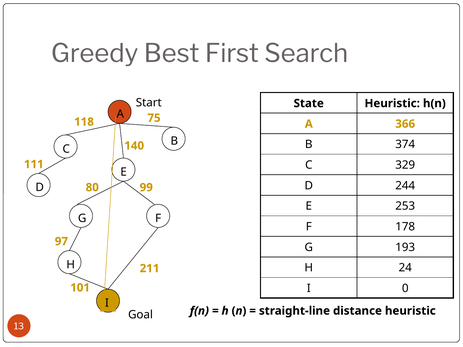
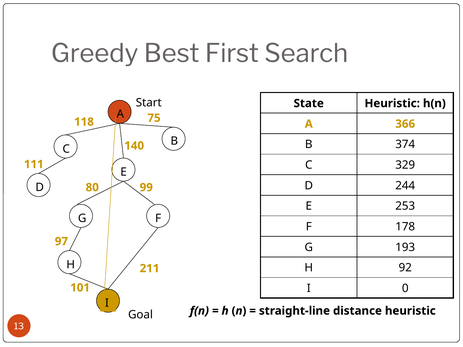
24: 24 -> 92 (405, 268)
